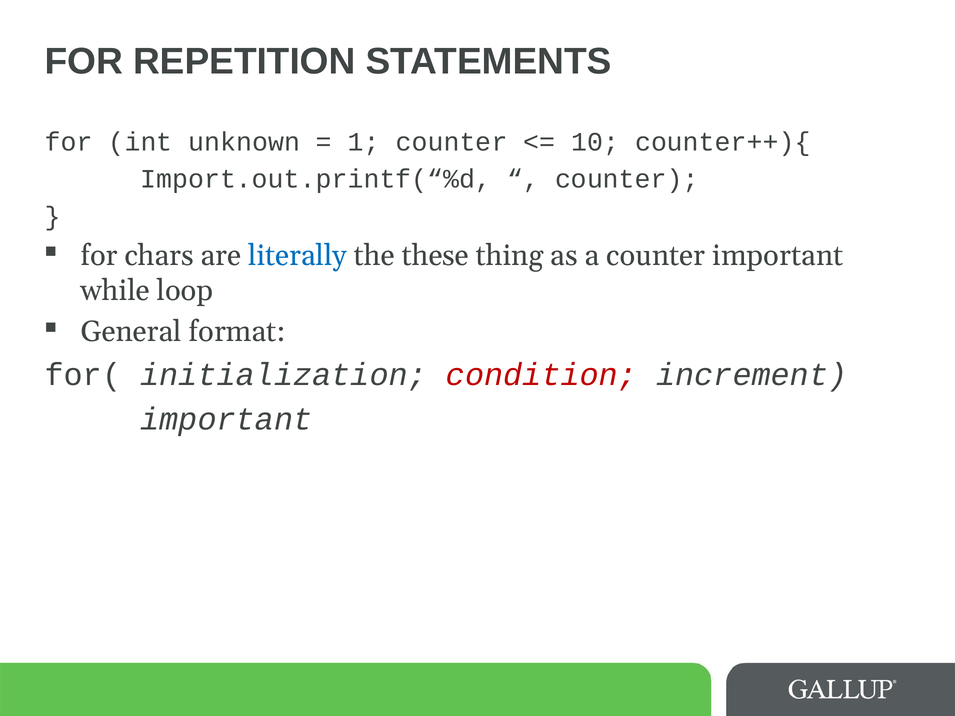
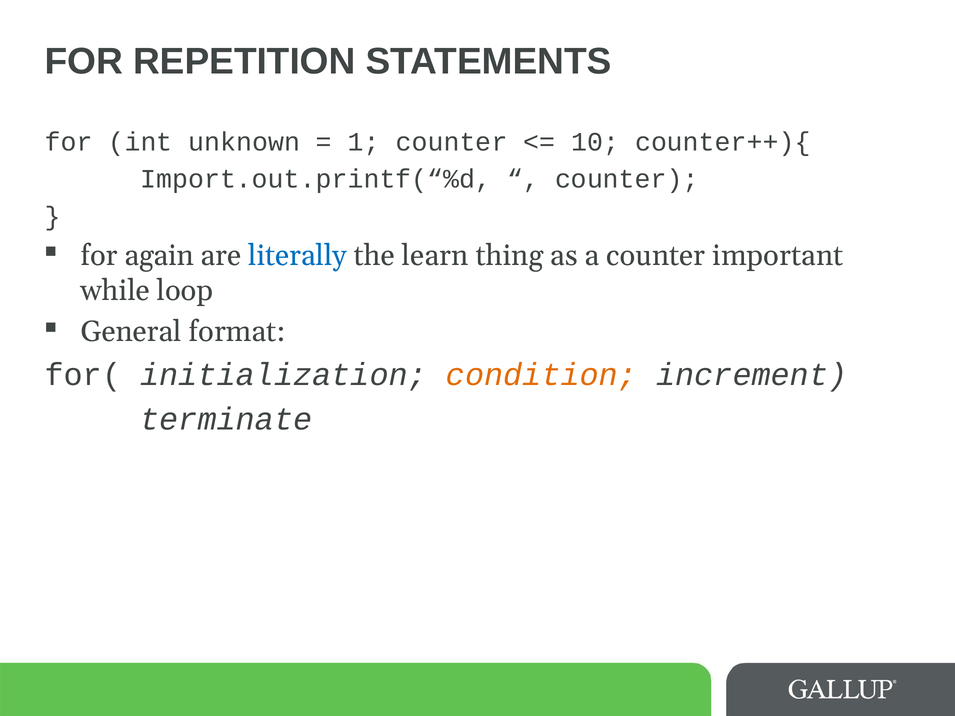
chars: chars -> again (159, 256)
these: these -> learn (435, 256)
condition colour: red -> orange (542, 375)
important: important -> terminate (226, 419)
